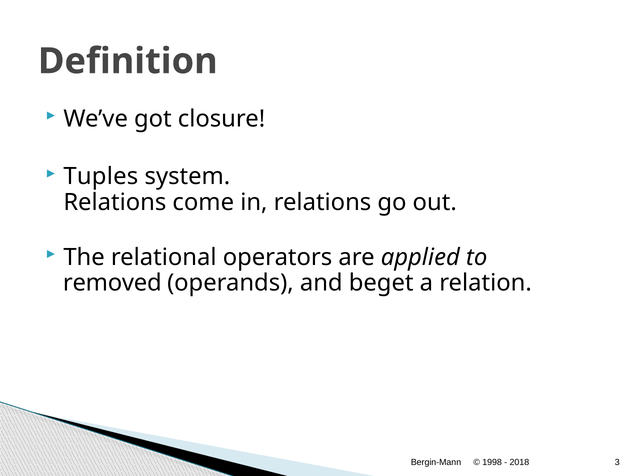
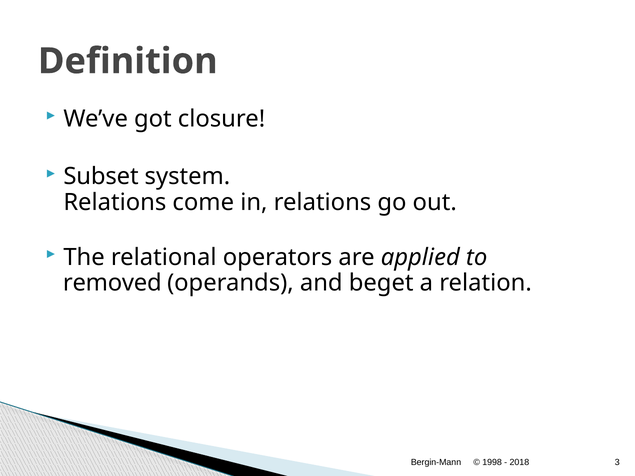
Tuples: Tuples -> Subset (101, 177)
